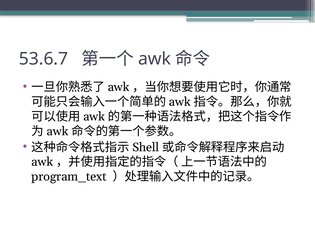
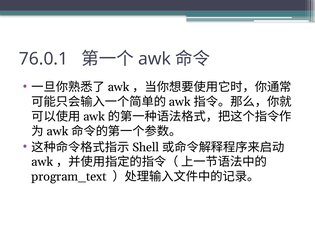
53.6.7: 53.6.7 -> 76.0.1 (44, 59)
